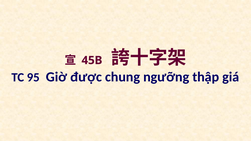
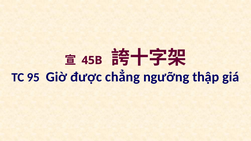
chung: chung -> chẳng (122, 77)
